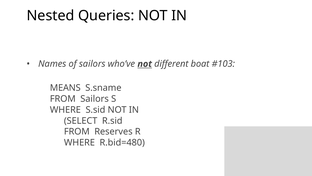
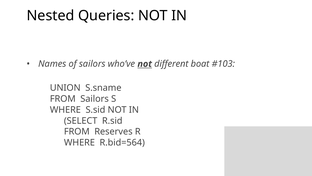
MEANS: MEANS -> UNION (65, 88)
R.bid=480: R.bid=480 -> R.bid=564 (122, 142)
